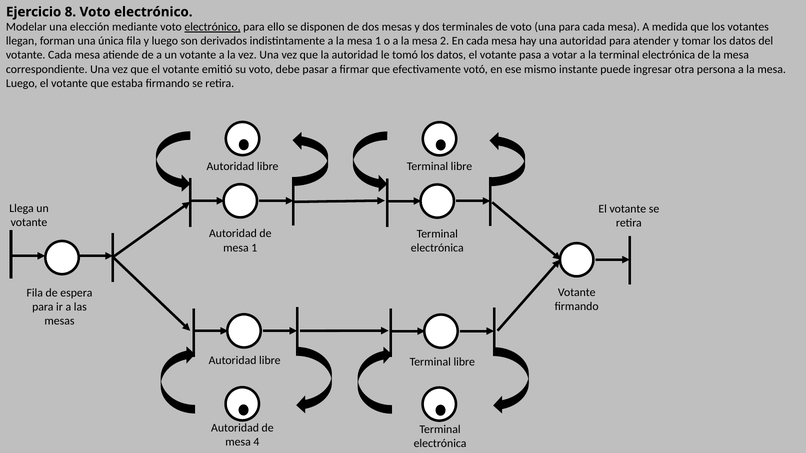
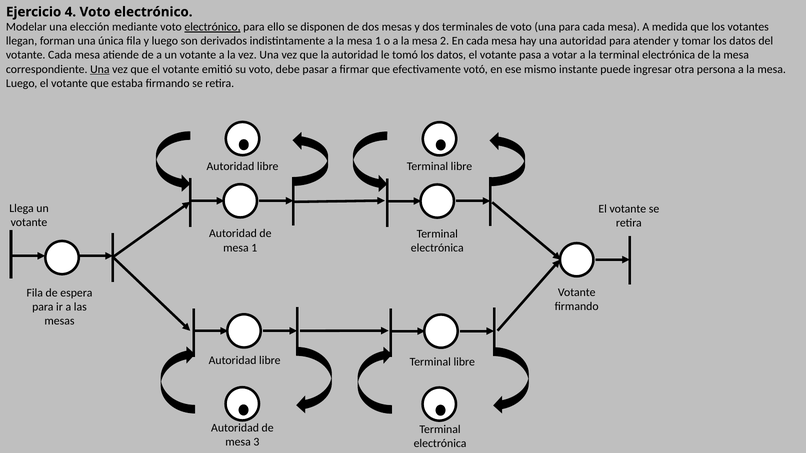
8: 8 -> 4 (70, 12)
Una underline: none -> present (100, 69)
4: 4 -> 3 (256, 442)
